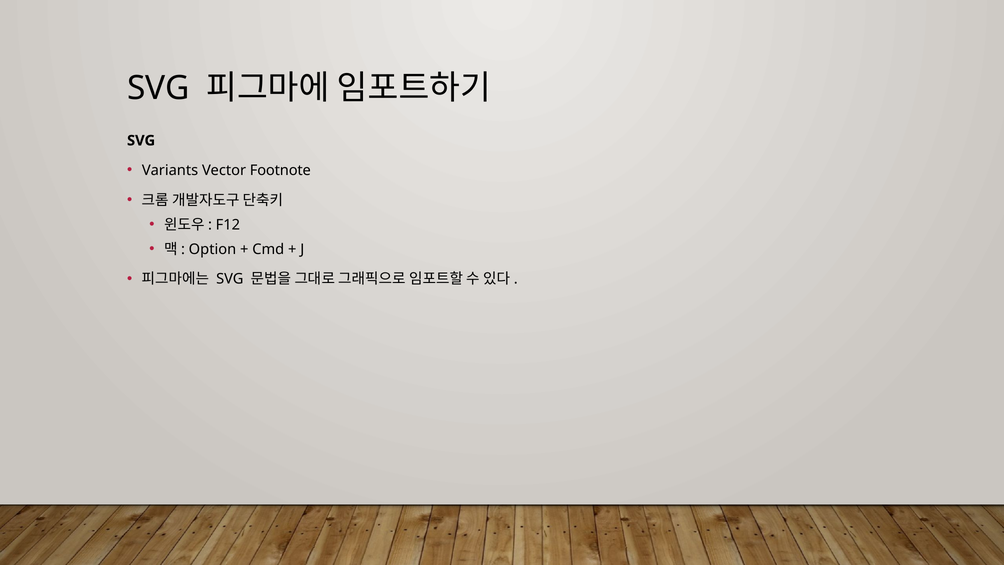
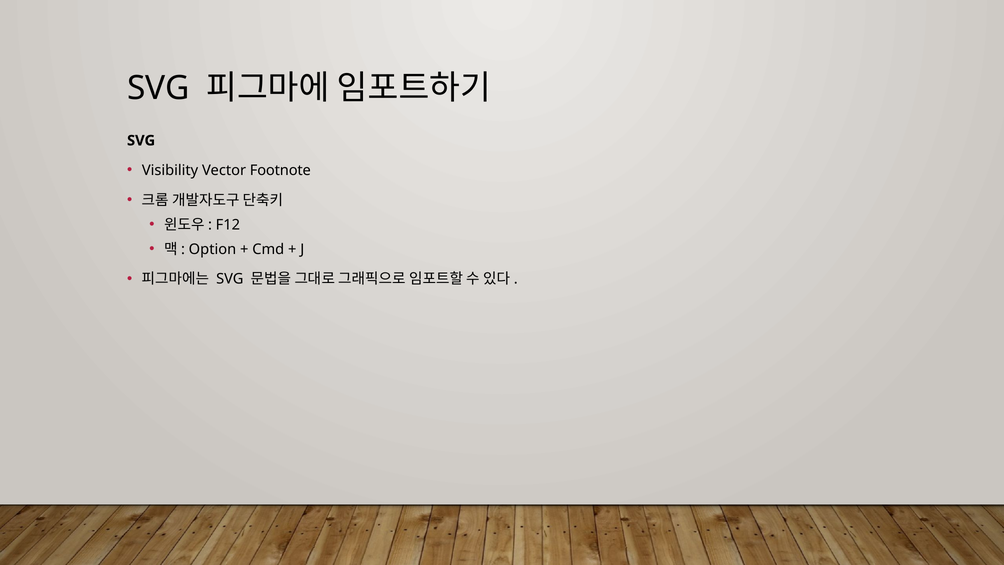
Variants: Variants -> Visibility (170, 170)
